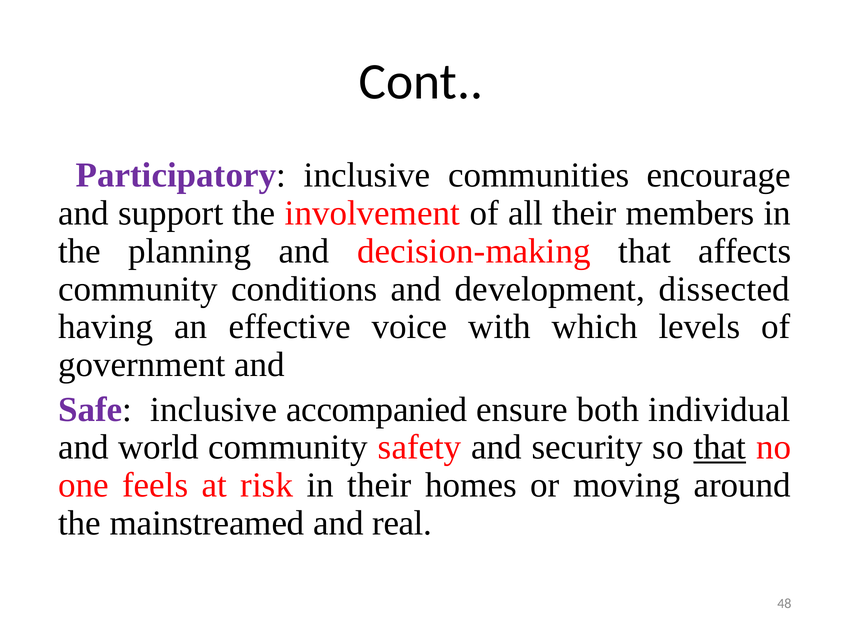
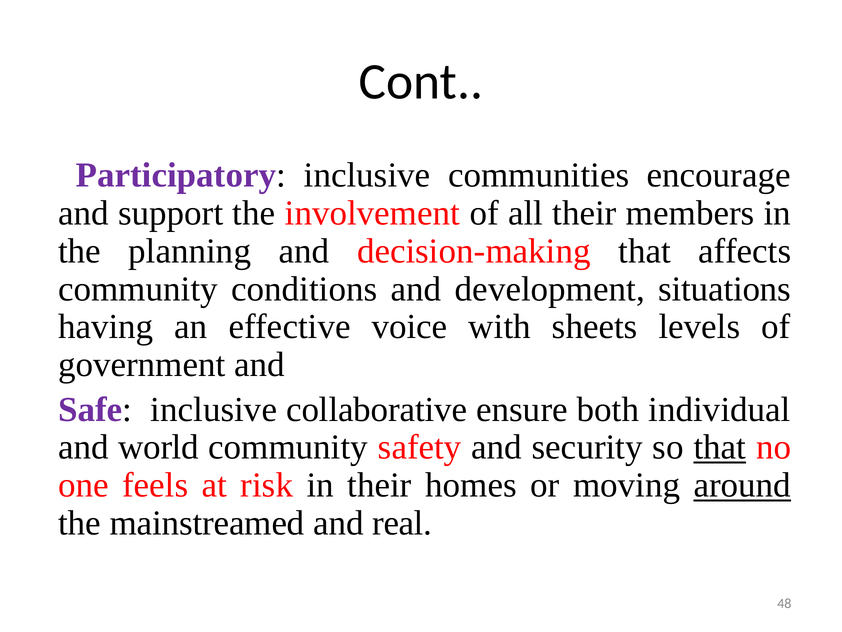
dissected: dissected -> situations (725, 289)
which: which -> sheets (595, 327)
accompanied: accompanied -> collaborative (377, 409)
around underline: none -> present (742, 485)
